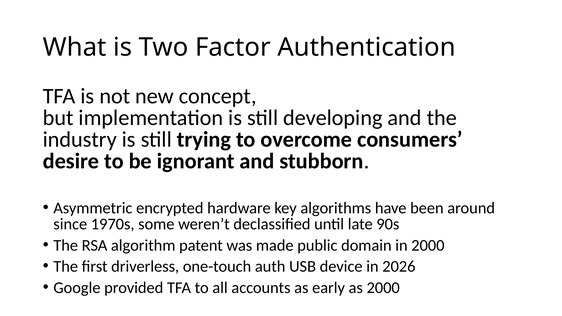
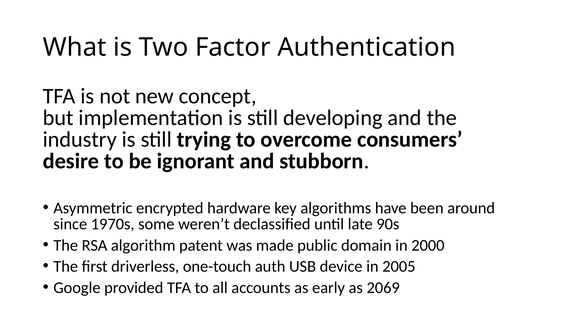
2026: 2026 -> 2005 (399, 267)
as 2000: 2000 -> 2069 (383, 288)
